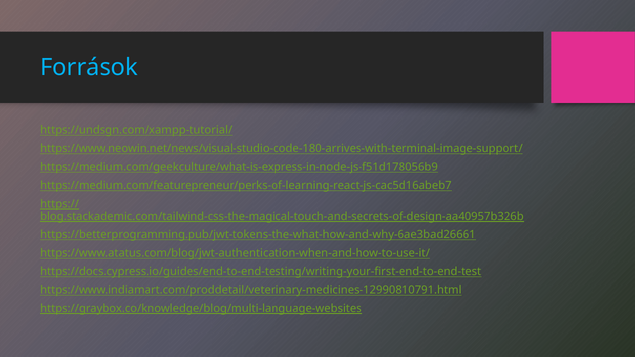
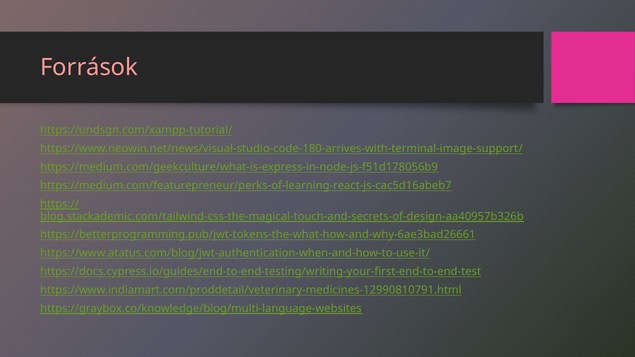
Források colour: light blue -> pink (89, 67)
